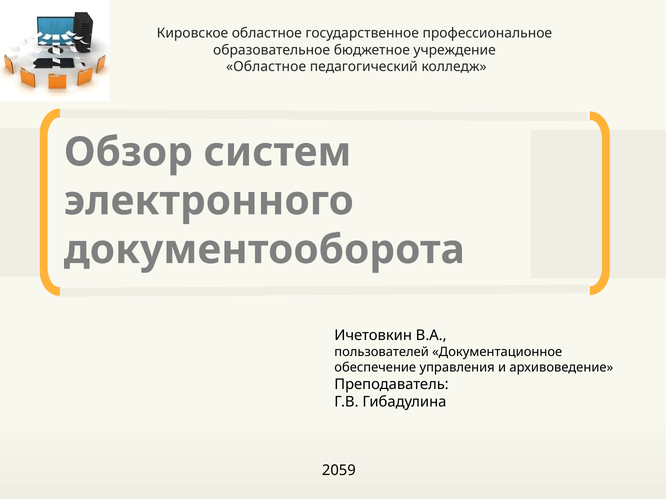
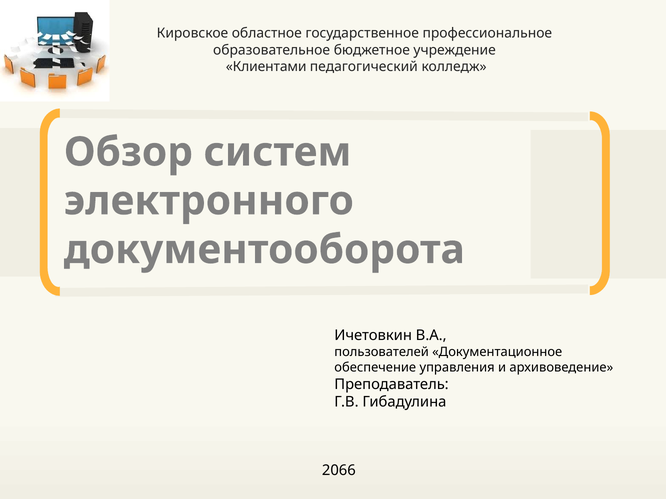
Областное: Областное -> Клиентами (266, 67)
2059: 2059 -> 2066 (339, 471)
